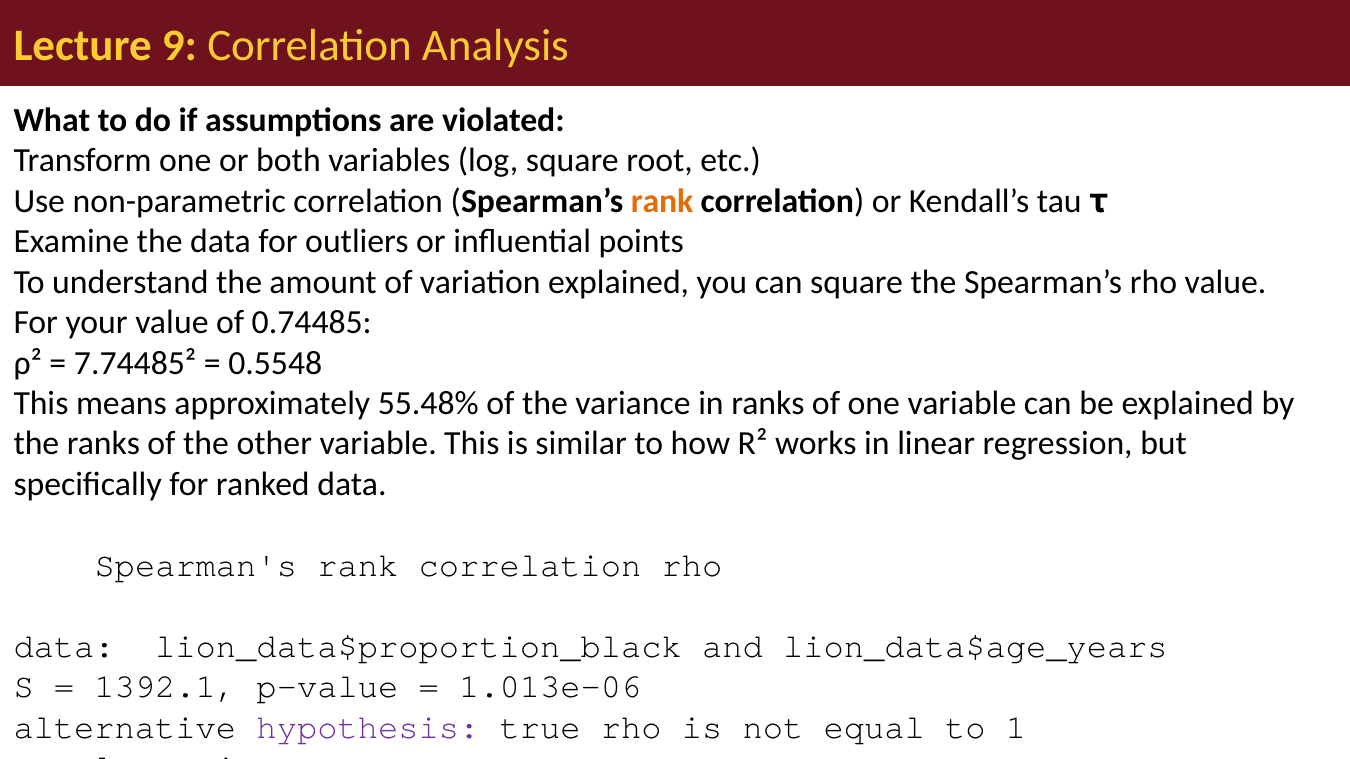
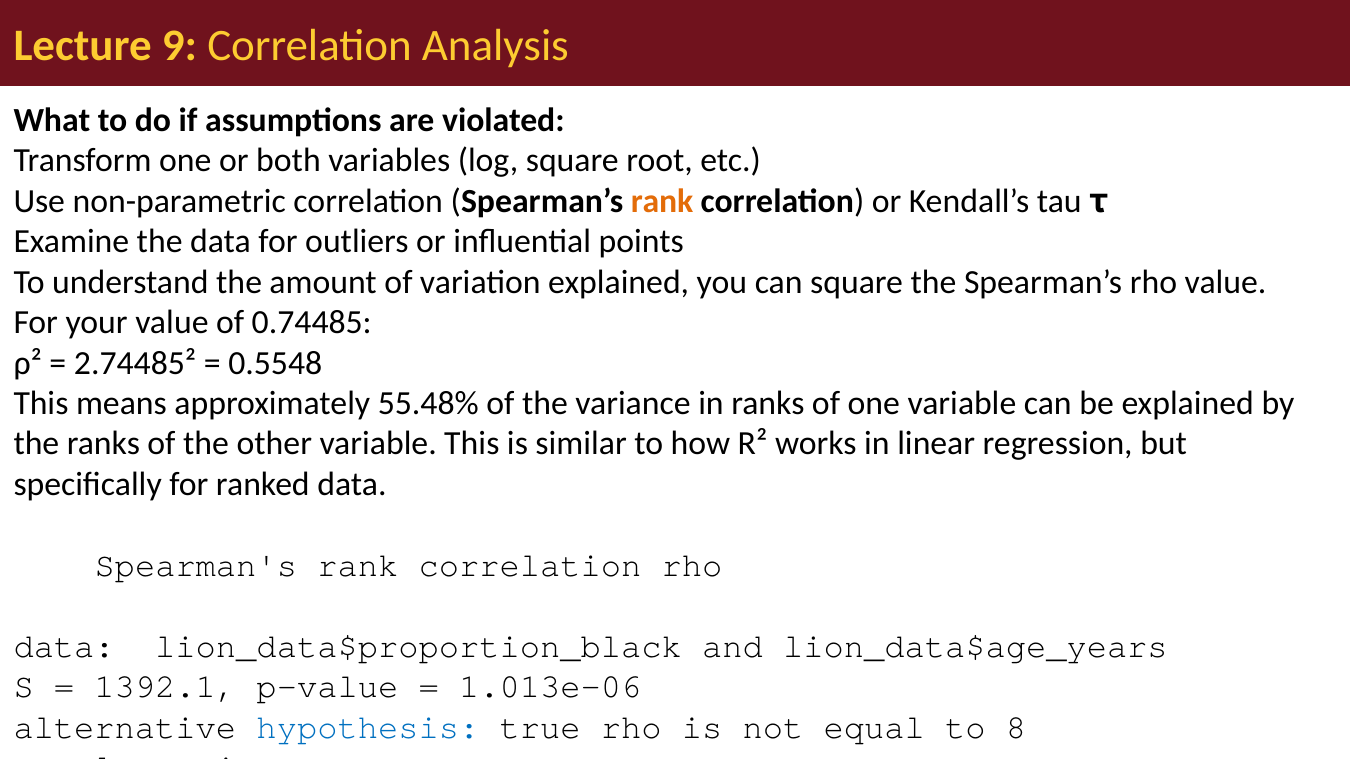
7.74485²: 7.74485² -> 2.74485² (135, 363)
hypothesis colour: purple -> blue (368, 728)
1: 1 -> 8 (1016, 728)
